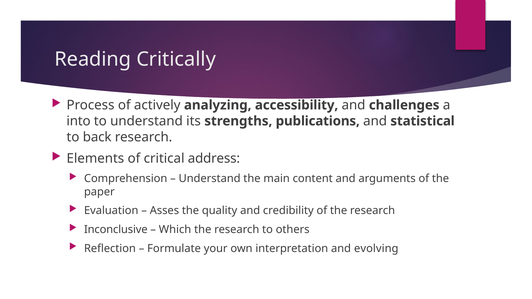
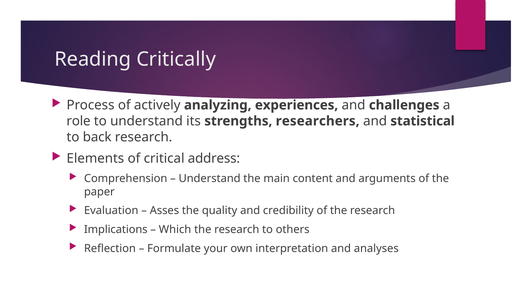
accessibility: accessibility -> experiences (297, 105)
into: into -> role (79, 121)
publications: publications -> researchers (318, 121)
Inconclusive: Inconclusive -> Implications (116, 230)
evolving: evolving -> analyses (376, 249)
